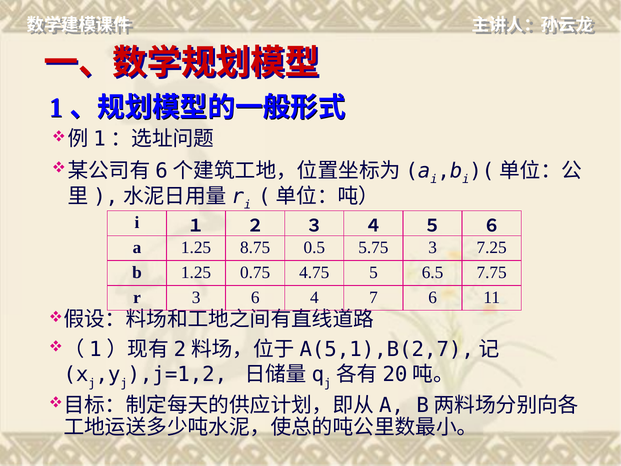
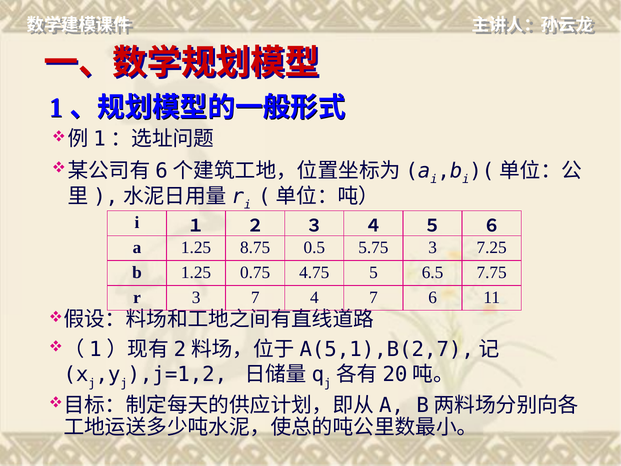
3 6: 6 -> 7 (255, 297)
